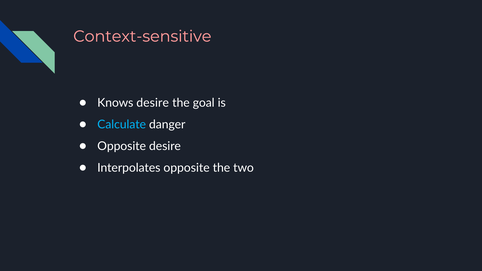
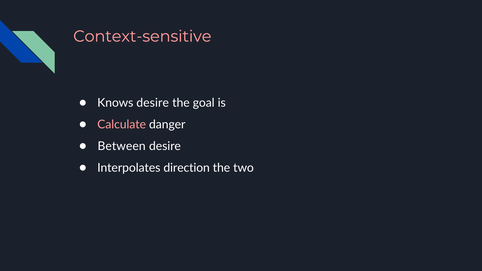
Calculate colour: light blue -> pink (122, 124)
Opposite: Opposite -> Between (122, 146)
Interpolates opposite: opposite -> direction (187, 168)
